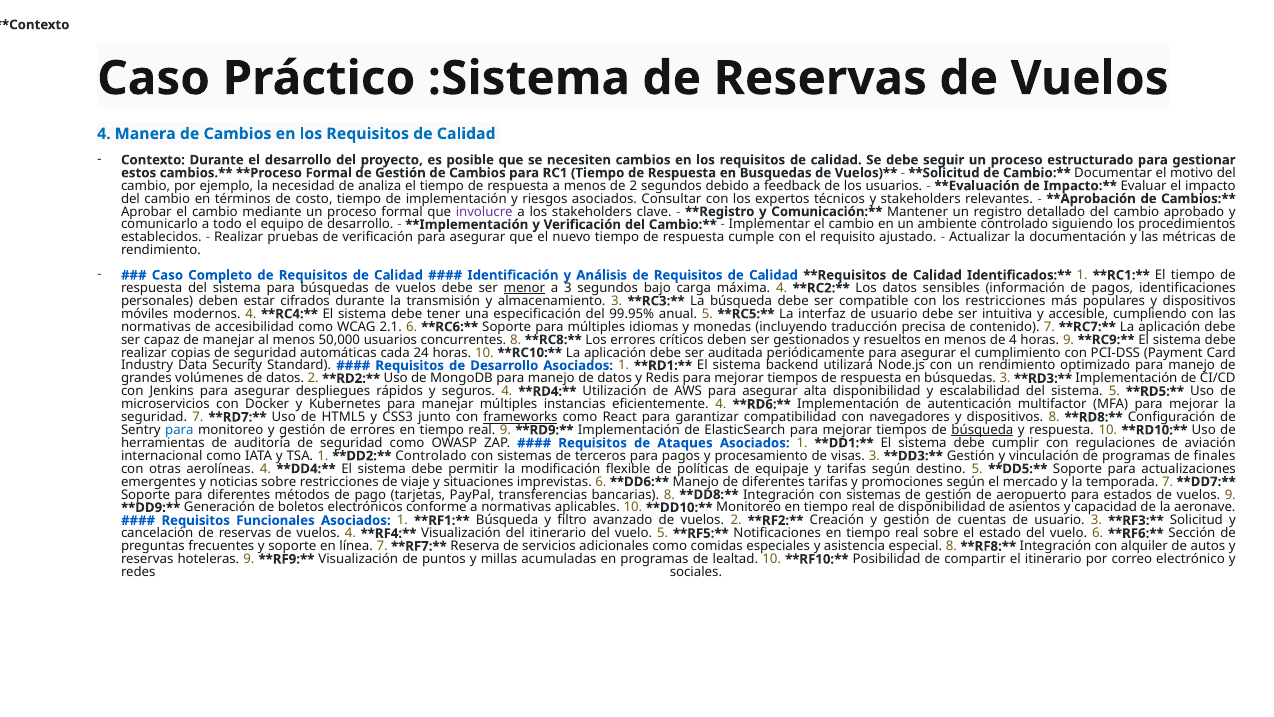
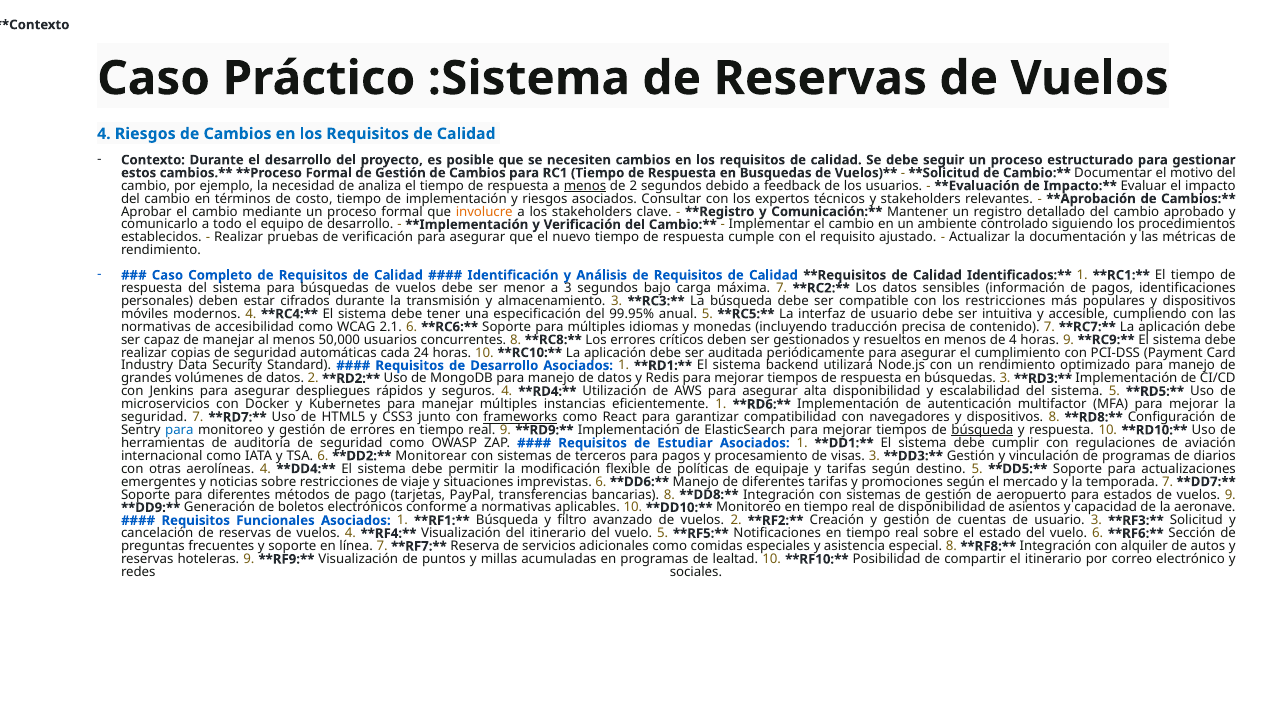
4 Manera: Manera -> Riesgos (145, 134)
menos underline: none -> present (585, 186)
involucre colour: purple -> orange (484, 212)
menor underline: present -> none (524, 288)
máxima 4: 4 -> 7 (782, 288)
eficientemente 4: 4 -> 1 (721, 404)
Ataques: Ataques -> Estudiar (685, 443)
TSA 1: 1 -> 6 (323, 456)
Controlado: Controlado -> Monitorear (431, 456)
finales: finales -> diarios (1215, 456)
